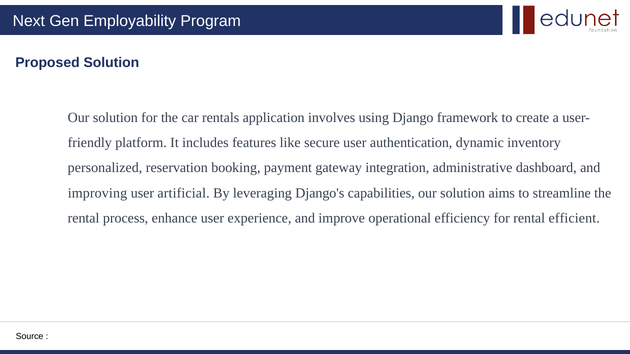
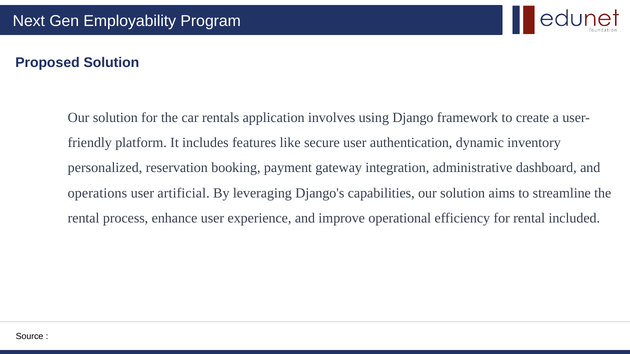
improving: improving -> operations (97, 193)
efficient: efficient -> included (574, 218)
